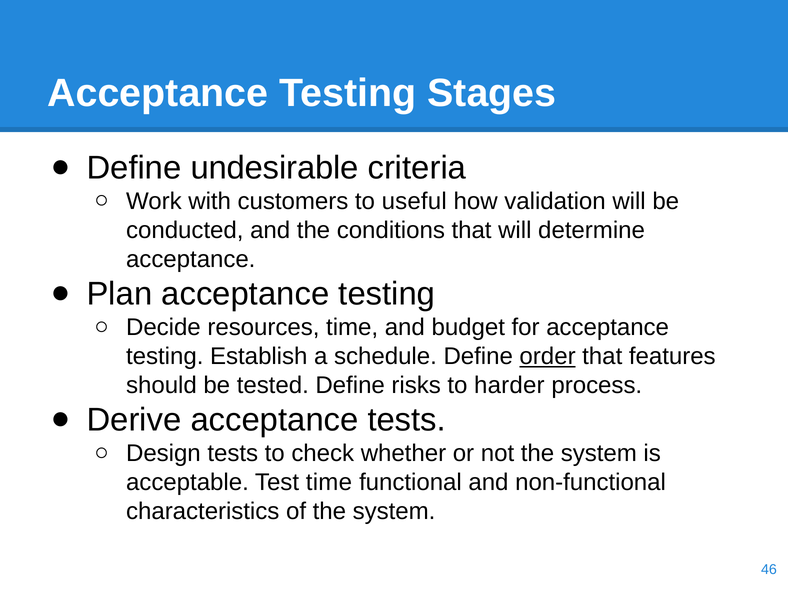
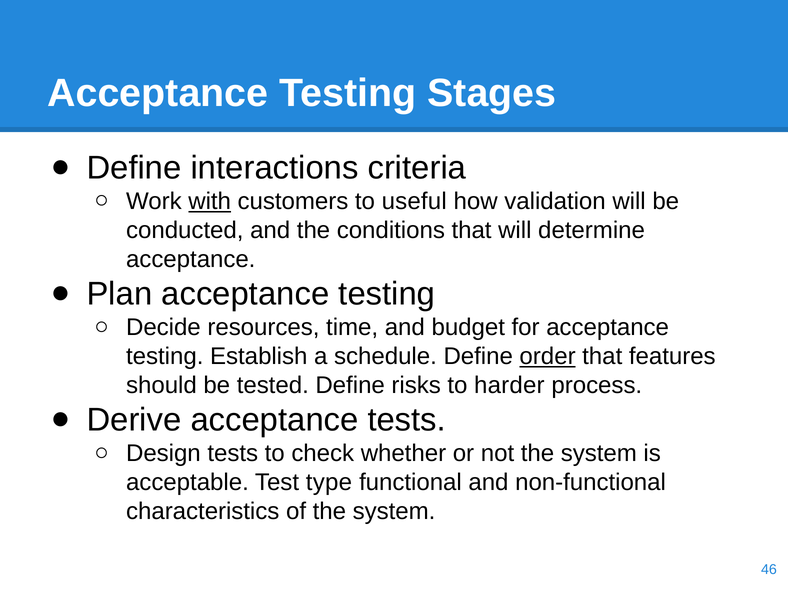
undesirable: undesirable -> interactions (275, 168)
with underline: none -> present (210, 201)
Test time: time -> type (329, 482)
